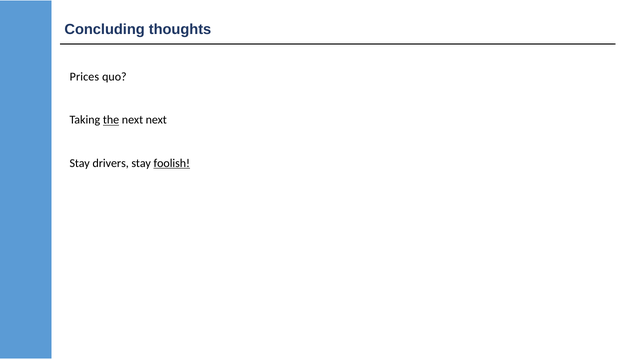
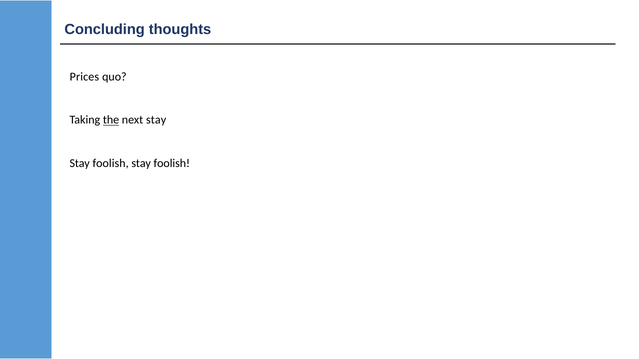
next next: next -> stay (156, 120)
drivers: drivers -> foolish (111, 163)
foolish underline: present -> none (172, 163)
